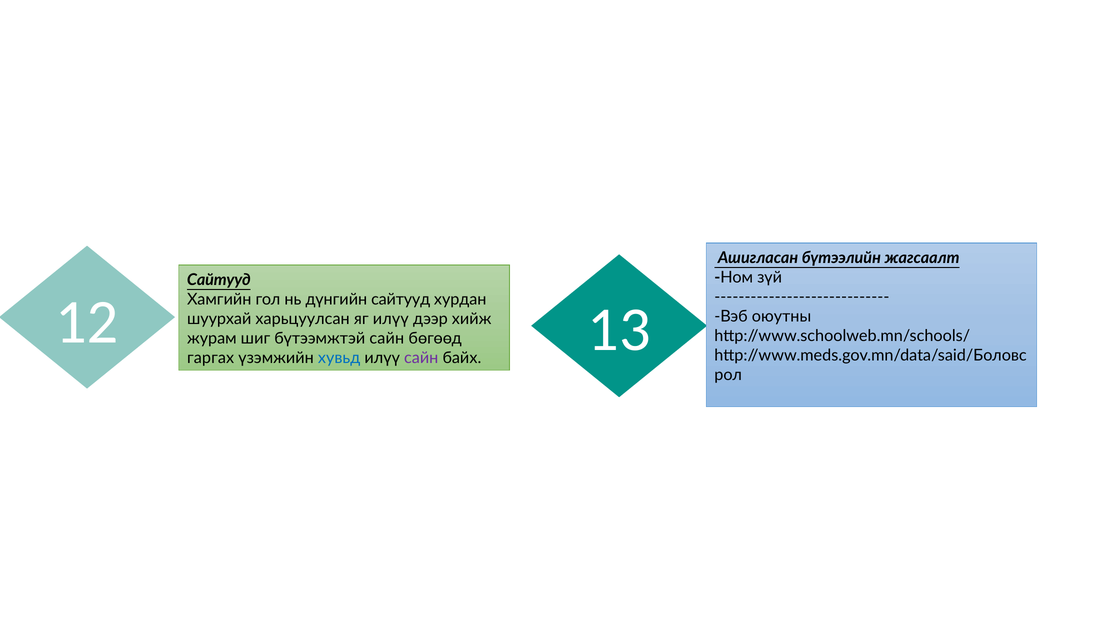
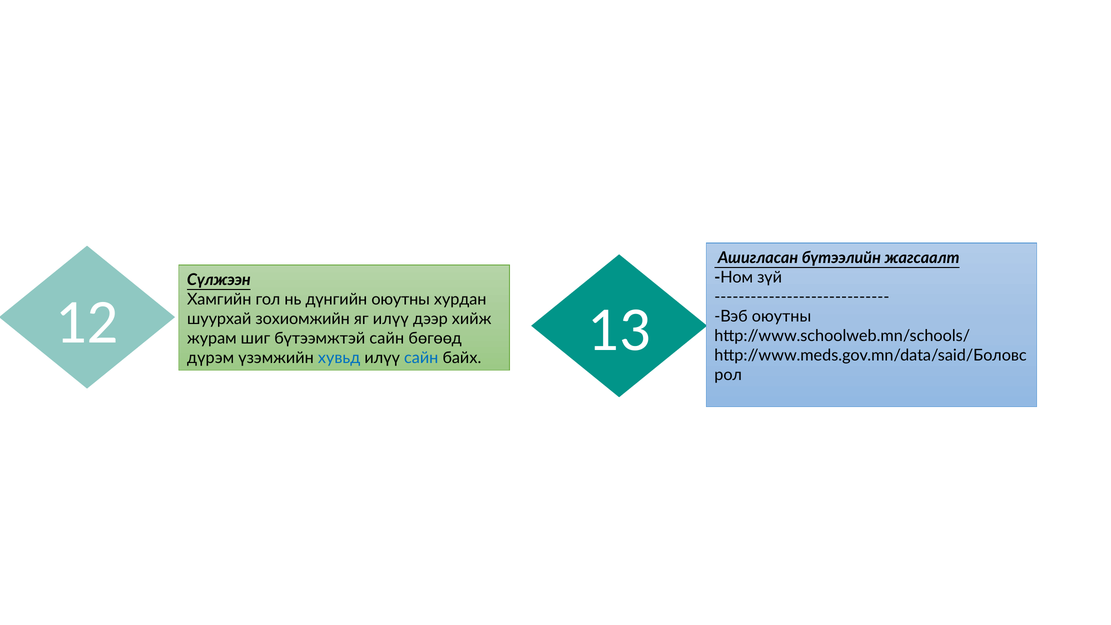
Сайтууд: Сайтууд -> Сүлжээн (219, 280)
дүнгийн сайтууд: сайтууд -> оюутны (401, 299)
харьцуулсан: харьцуулсан -> зохиомжийн (303, 319)
гаргах: гаргах -> дүрэм (211, 358)
сайн colour: purple -> blue (421, 358)
